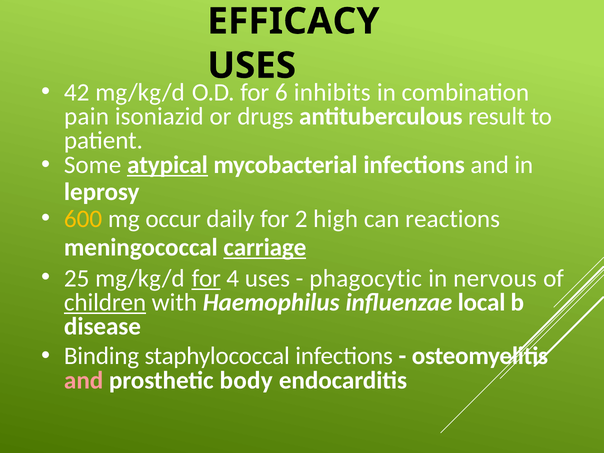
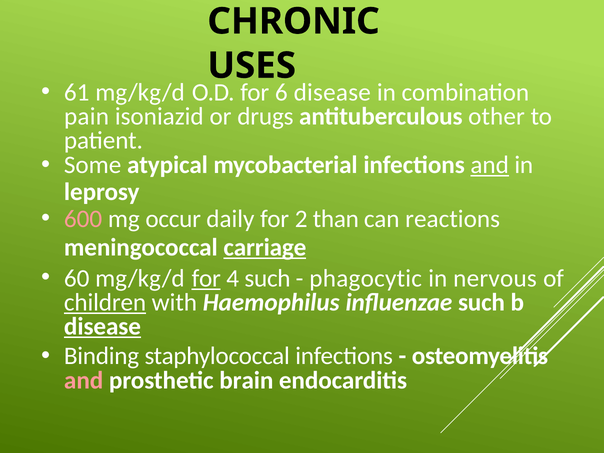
EFFICACY: EFFICACY -> CHRONIC (294, 21)
42: 42 -> 61 (77, 92)
inhibits: inhibits -> disease (332, 92)
result: result -> other (497, 116)
atypical underline: present -> none (167, 165)
and underline: none -> present (490, 165)
600 colour: yellow -> pink (83, 219)
high: high -> than (336, 219)
25: 25 -> 60 (77, 278)
4 uses: uses -> such (268, 278)
influenzae local: local -> such (482, 302)
disease underline: none -> present (102, 327)
body: body -> brain (246, 380)
